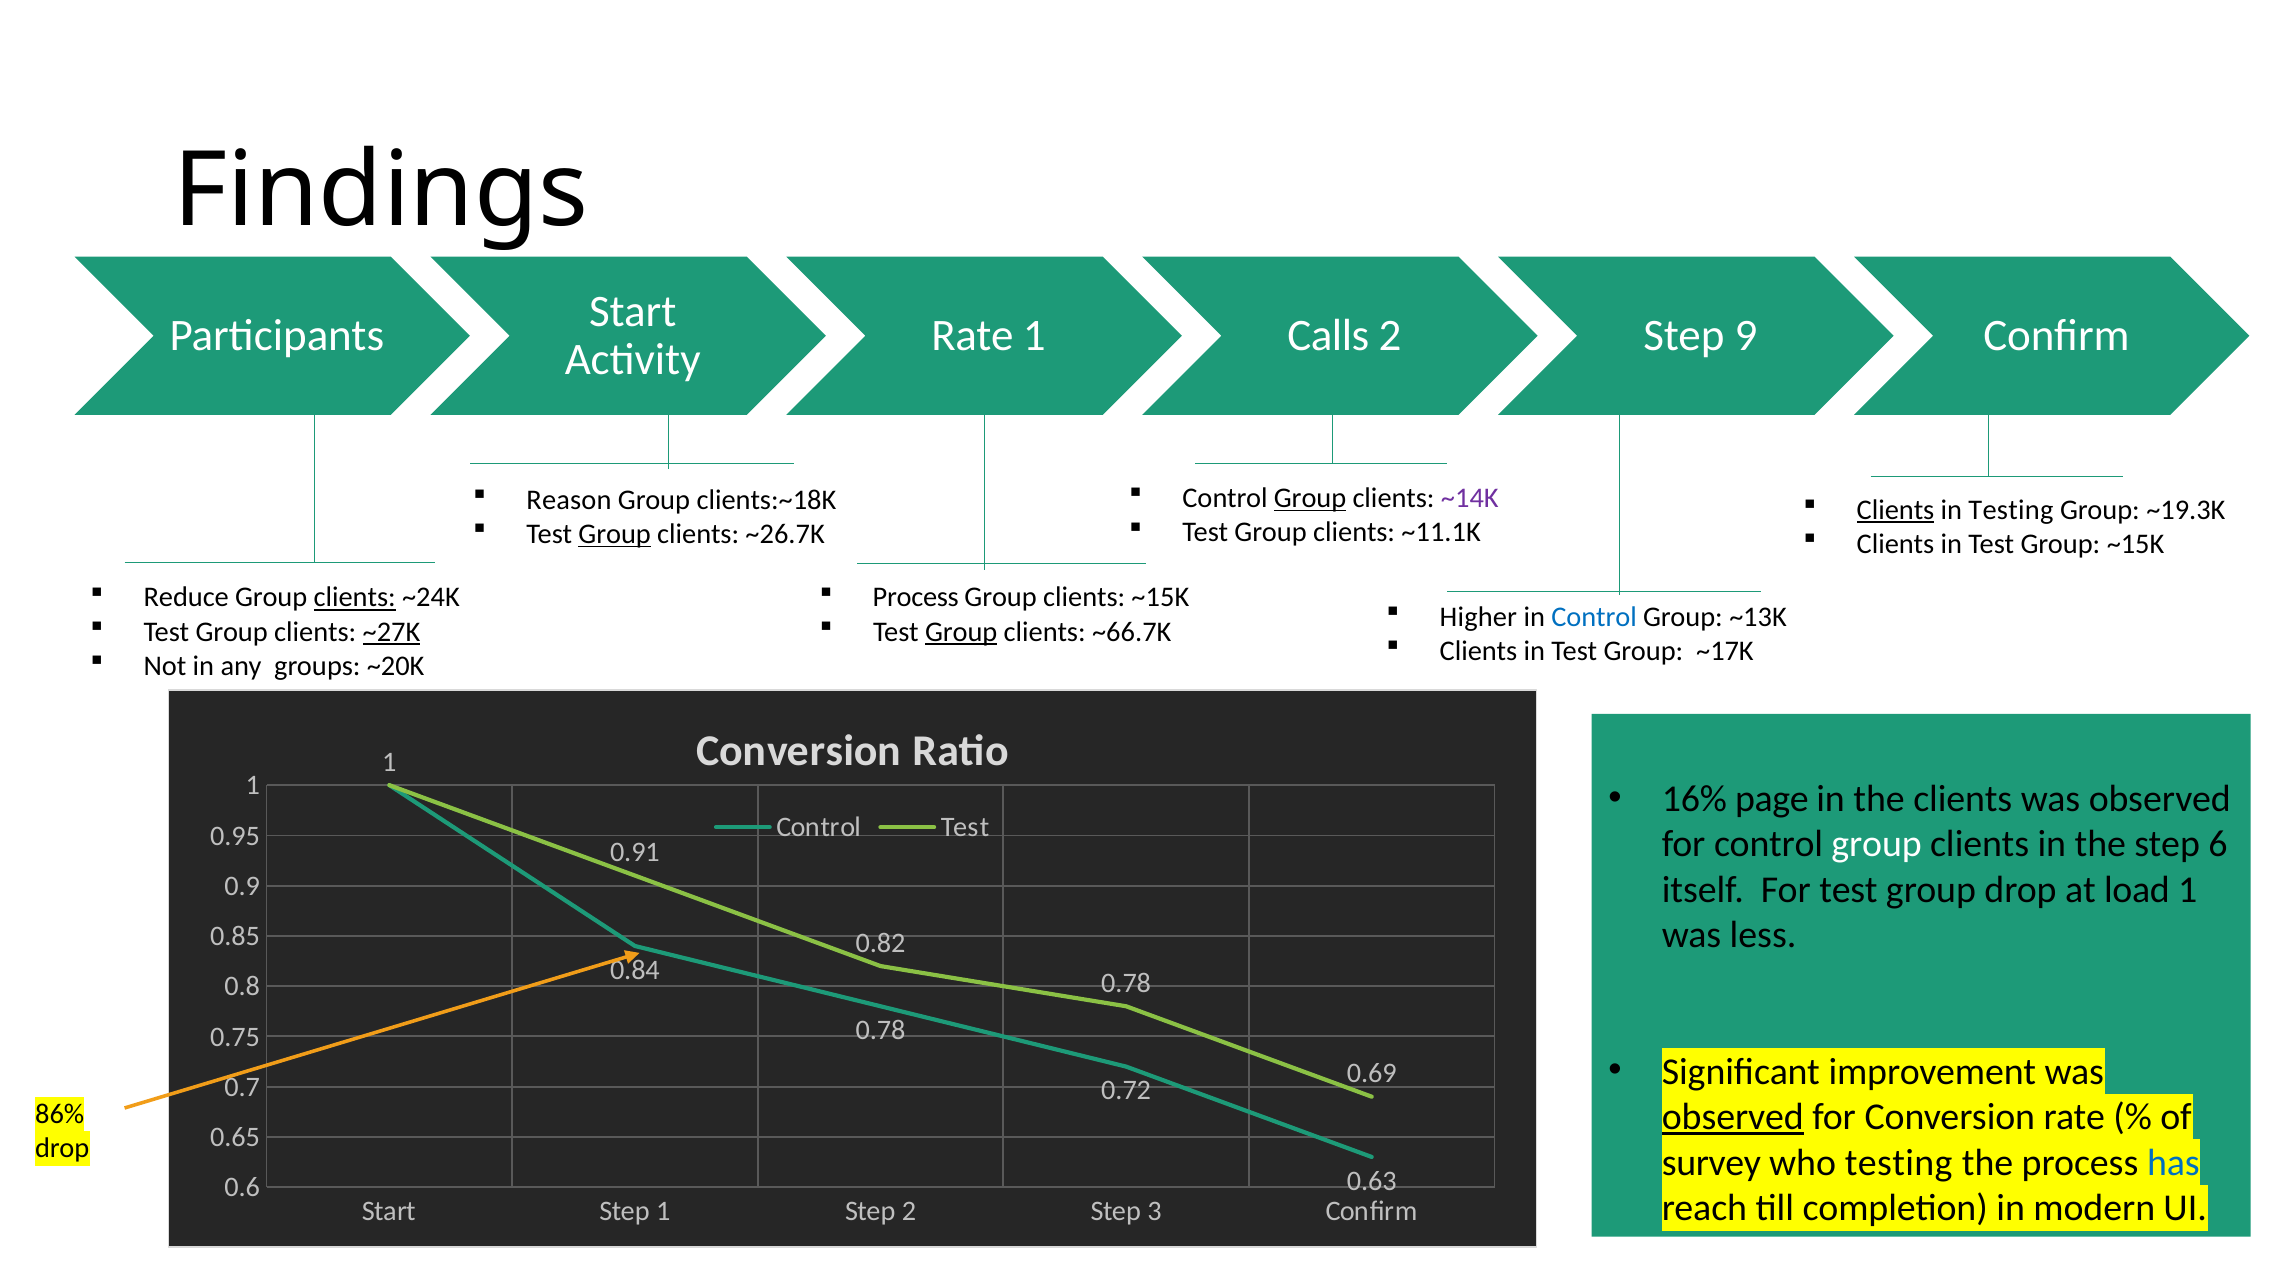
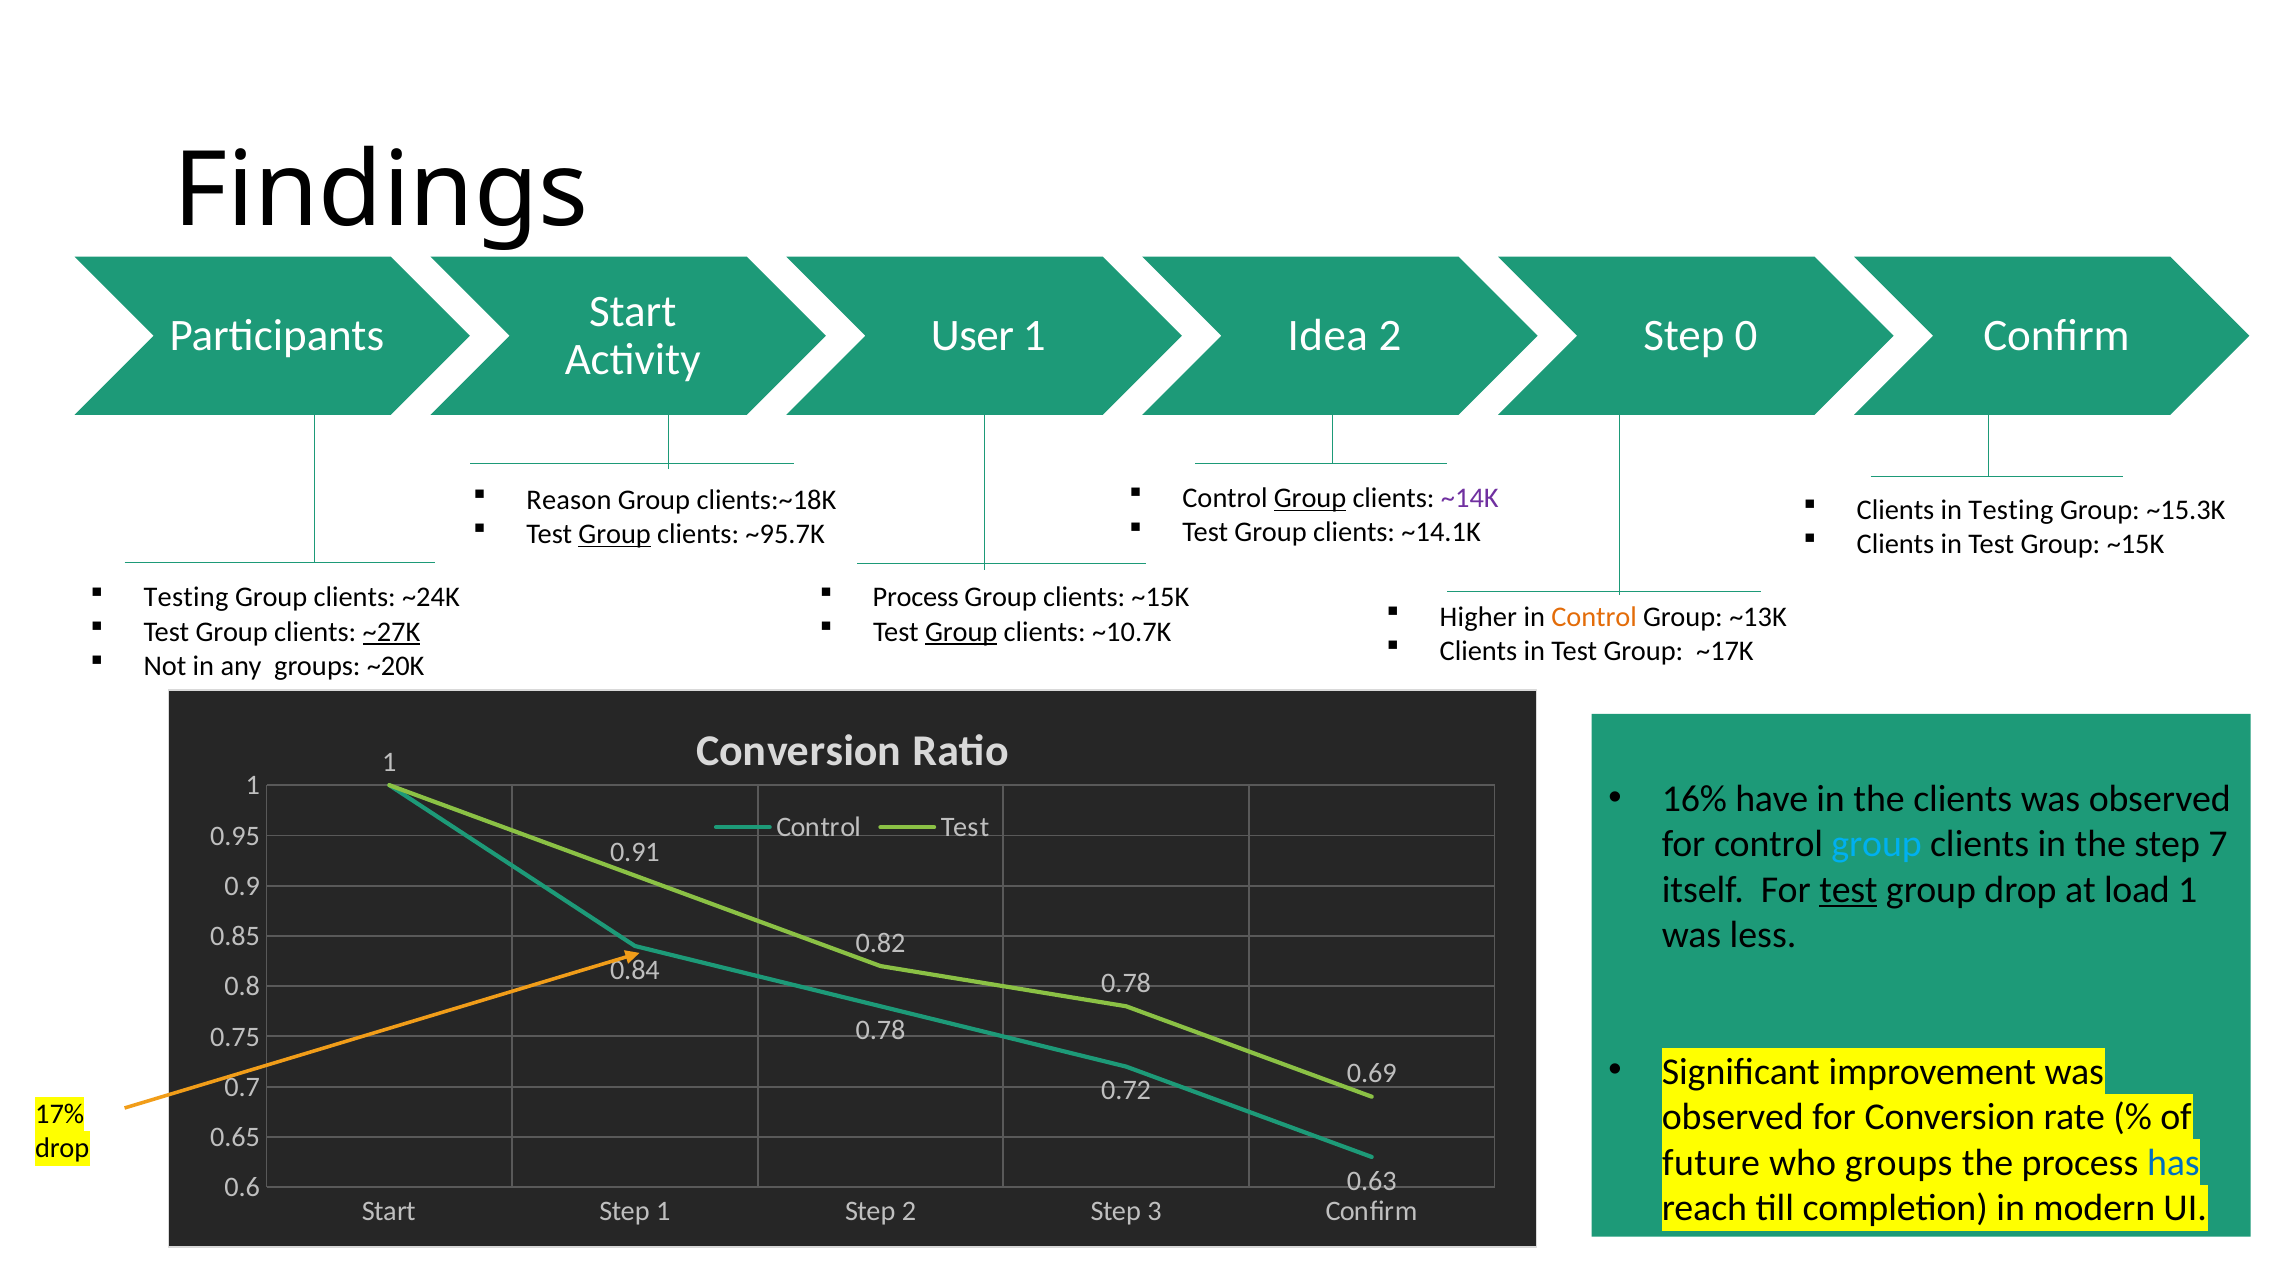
Rate: Rate -> User (972, 336)
Calls: Calls -> Idea (1328, 336)
9: 9 -> 0 (1746, 336)
Clients underline: present -> none (1896, 510)
~19.3K: ~19.3K -> ~15.3K (2186, 510)
~11.1K: ~11.1K -> ~14.1K (1441, 532)
~26.7K: ~26.7K -> ~95.7K (785, 534)
Reduce: Reduce -> Testing (186, 598)
clients underline: present -> none (355, 598)
Control colour: blue -> orange (1594, 617)
~66.7K: ~66.7K -> ~10.7K (1132, 632)
page: page -> have (1772, 799)
group colour: white -> light blue (1877, 844)
6: 6 -> 7 (2218, 844)
test underline: none -> present (1849, 890)
observed underline: present -> none (1733, 1117)
86%: 86% -> 17% (60, 1115)
survey: survey -> future (1711, 1163)
who testing: testing -> groups (1899, 1163)
